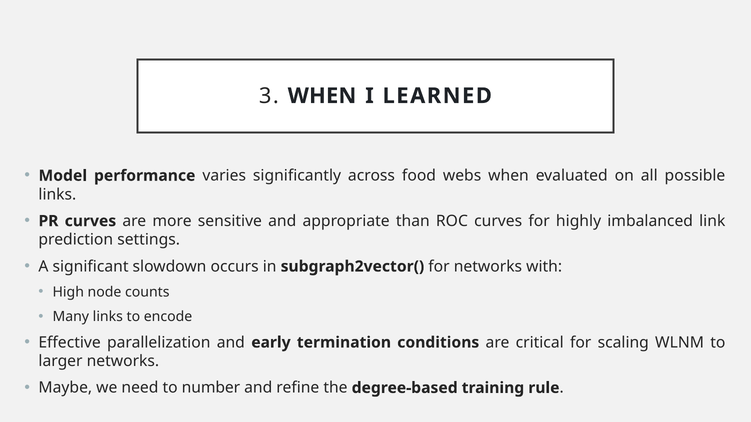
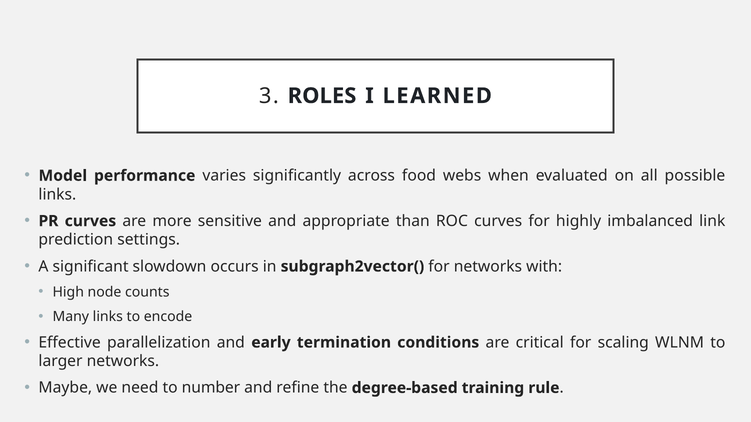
3 WHEN: WHEN -> ROLES (322, 96)
